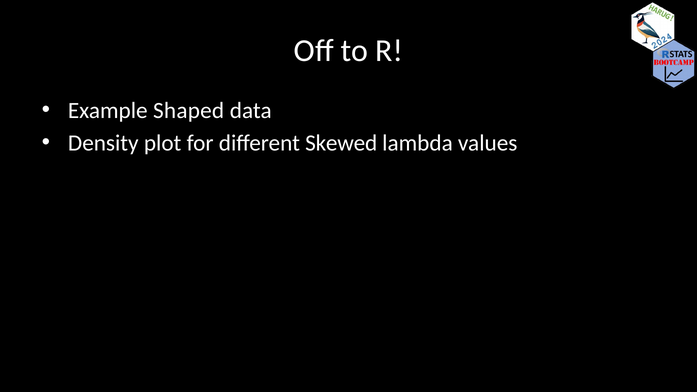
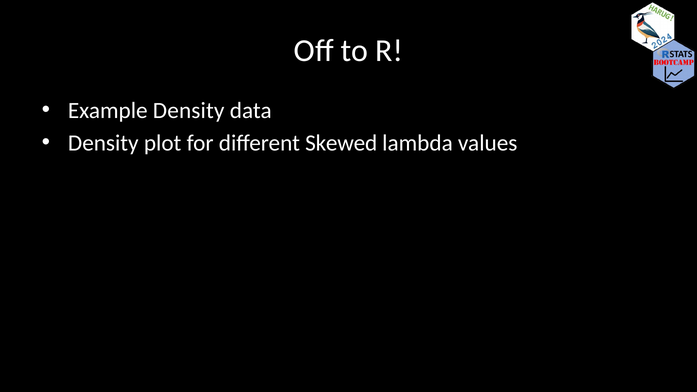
Example Shaped: Shaped -> Density (189, 111)
